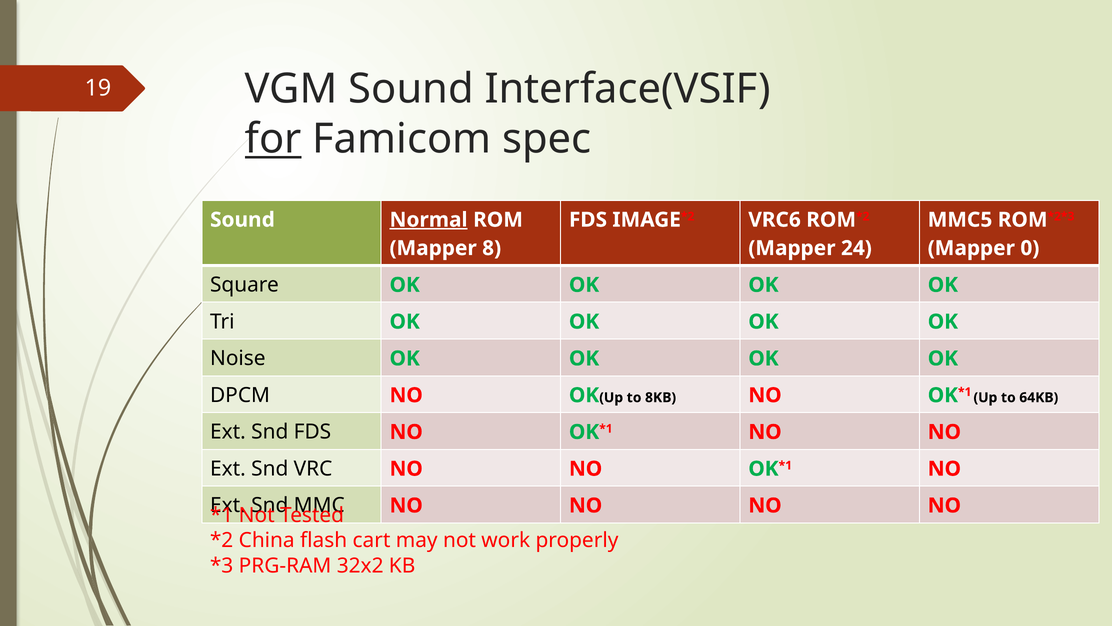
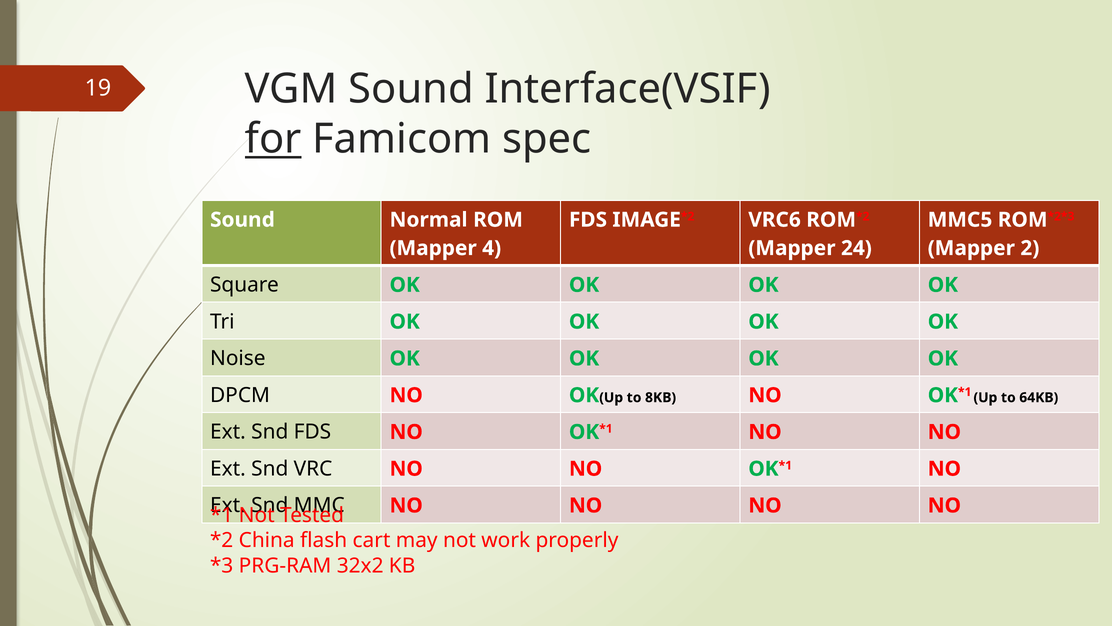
Normal underline: present -> none (429, 220)
8: 8 -> 4 (492, 248)
0: 0 -> 2 (1030, 248)
